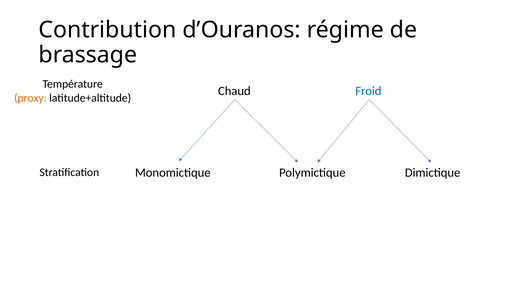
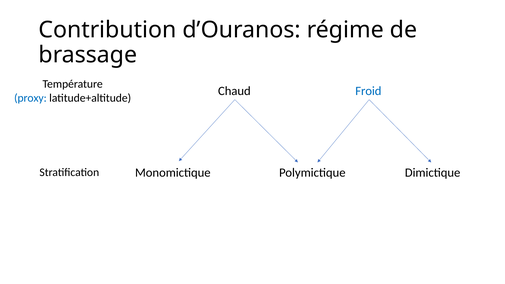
proxy colour: orange -> blue (30, 98)
